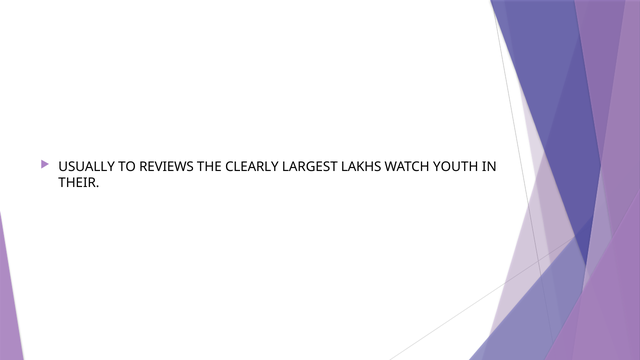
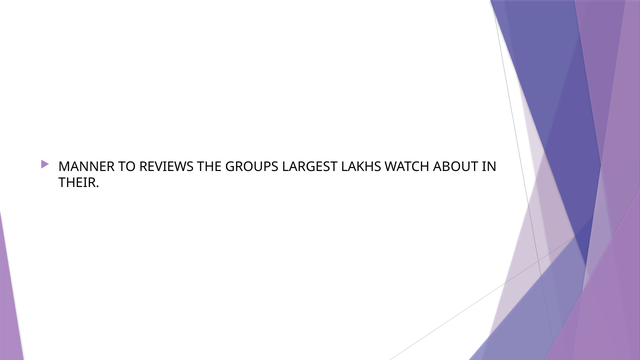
USUALLY: USUALLY -> MANNER (87, 167)
CLEARLY: CLEARLY -> GROUPS (252, 167)
YOUTH: YOUTH -> ABOUT (456, 167)
